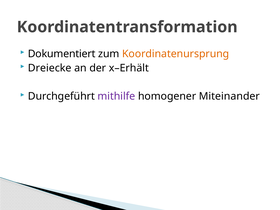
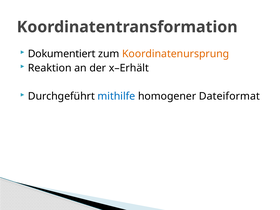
Dreiecke: Dreiecke -> Reaktion (50, 68)
mithilfe colour: purple -> blue (116, 96)
Miteinander: Miteinander -> Dateiformat (229, 96)
